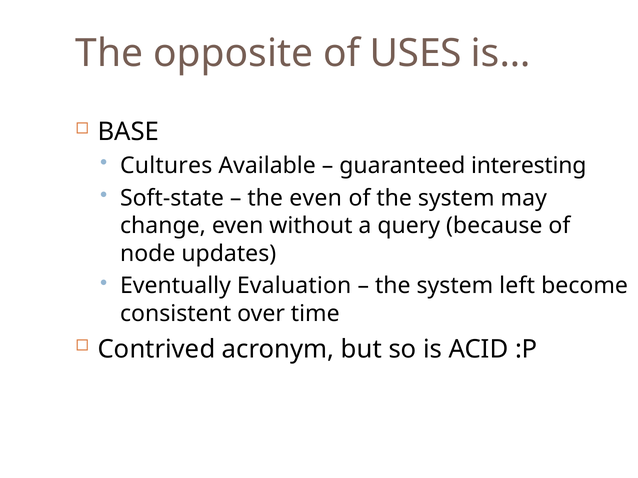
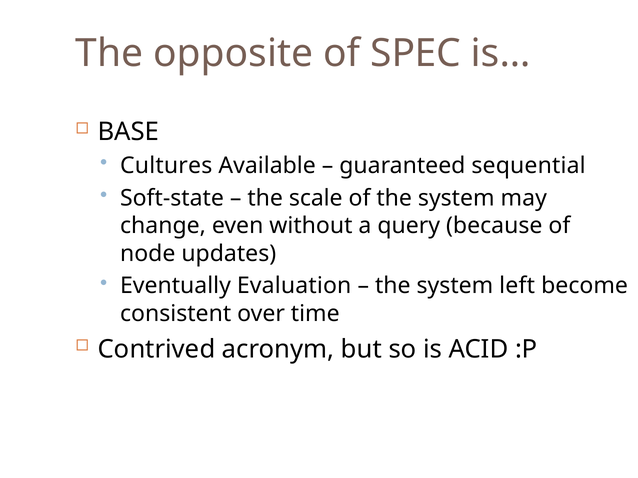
USES: USES -> SPEC (416, 53)
interesting: interesting -> sequential (529, 166)
the even: even -> scale (316, 198)
